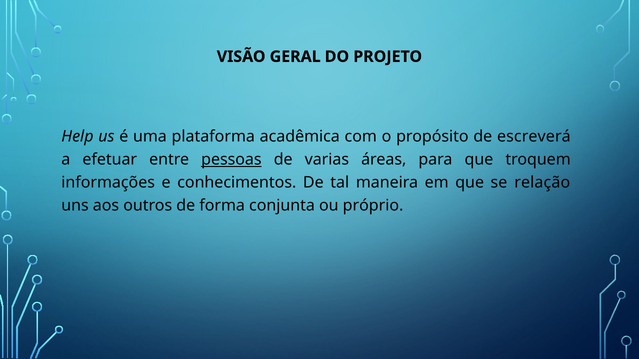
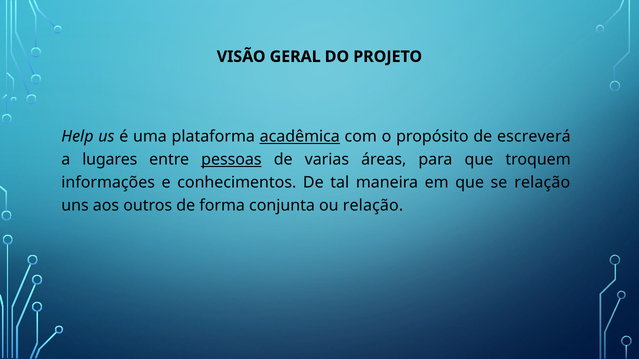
acadêmica underline: none -> present (300, 137)
efetuar: efetuar -> lugares (110, 160)
ou próprio: próprio -> relação (373, 206)
